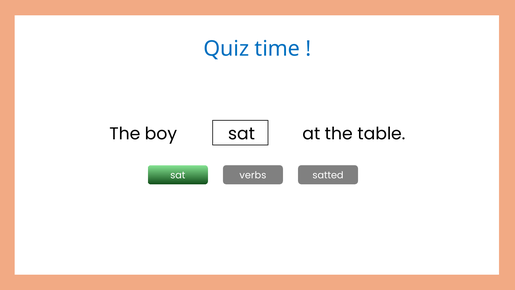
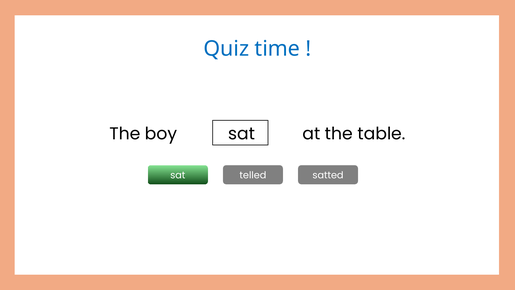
verbs: verbs -> telled (253, 175)
